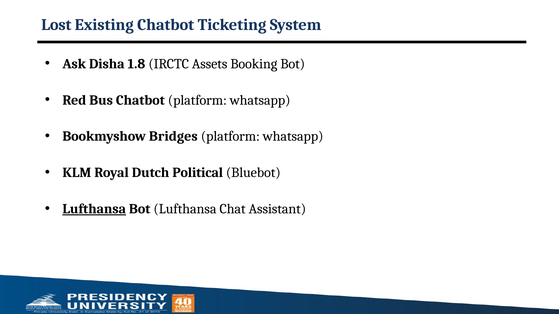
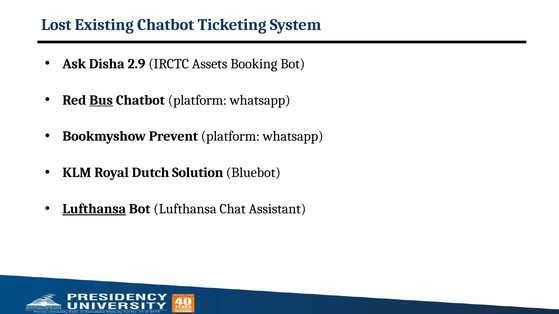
1.8: 1.8 -> 2.9 (136, 64)
Bus underline: none -> present (101, 100)
Bridges: Bridges -> Prevent (173, 137)
Political: Political -> Solution (198, 173)
